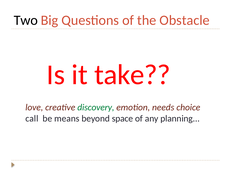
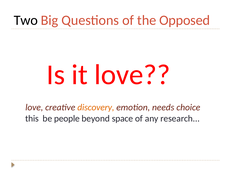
Obstacle: Obstacle -> Opposed (185, 20)
it take: take -> love (132, 75)
discovery colour: green -> orange (96, 107)
call: call -> this (32, 119)
means: means -> people (67, 119)
planning: planning -> research (180, 119)
